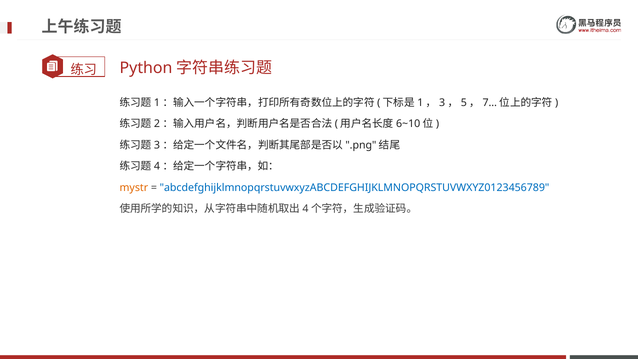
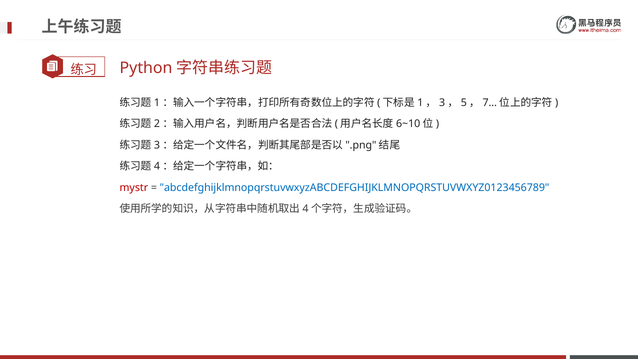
mystr colour: orange -> red (134, 187)
